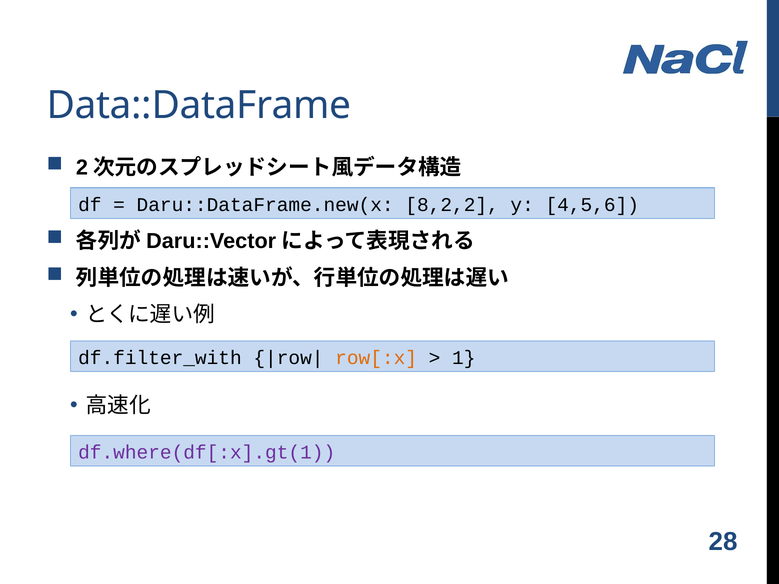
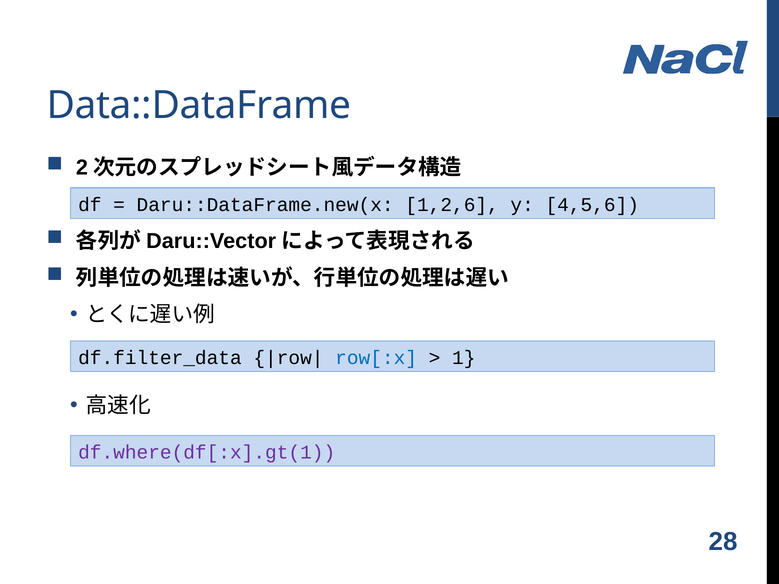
8,2,2: 8,2,2 -> 1,2,6 (452, 205)
df.filter_with: df.filter_with -> df.filter_data (160, 358)
row[:x colour: orange -> blue (376, 358)
